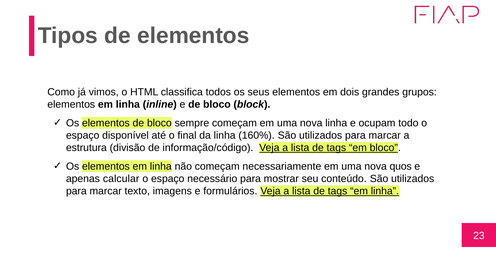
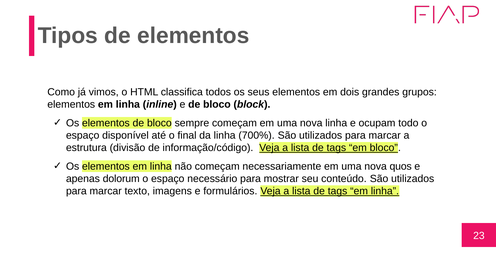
160%: 160% -> 700% (257, 135)
calcular: calcular -> dolorum (121, 179)
